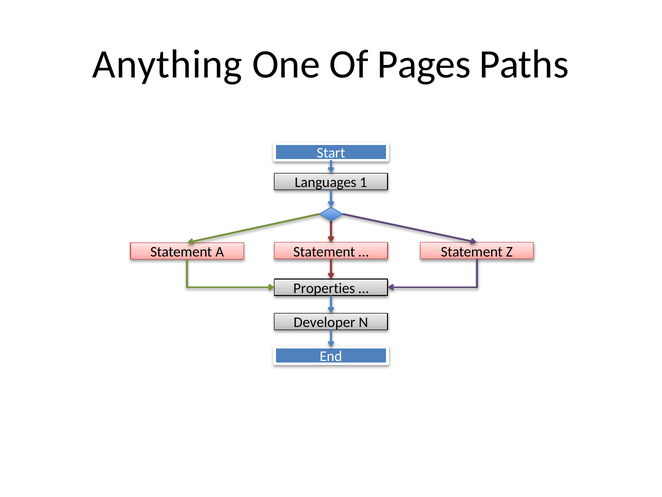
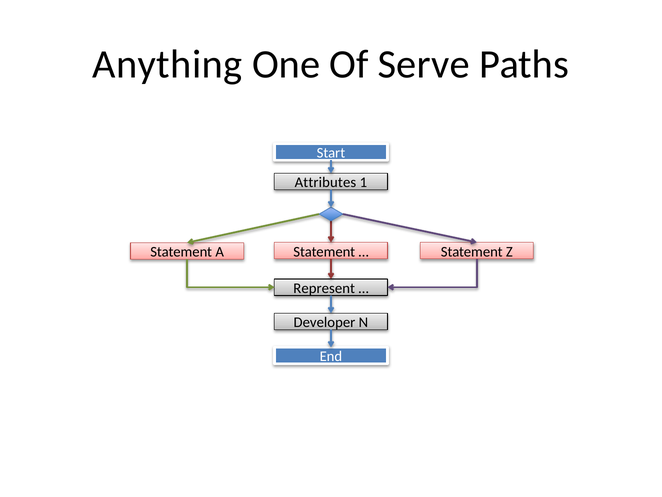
Pages: Pages -> Serve (424, 64)
Languages: Languages -> Attributes (325, 182)
Properties: Properties -> Represent (324, 288)
